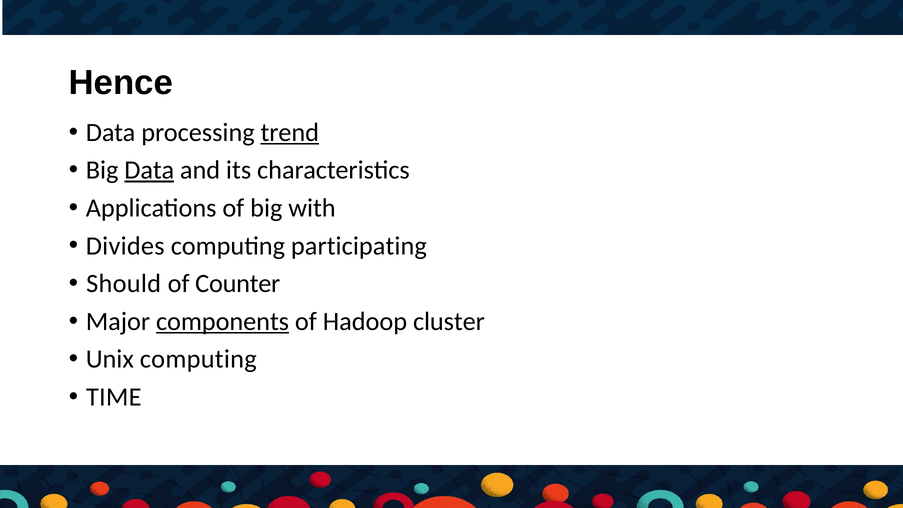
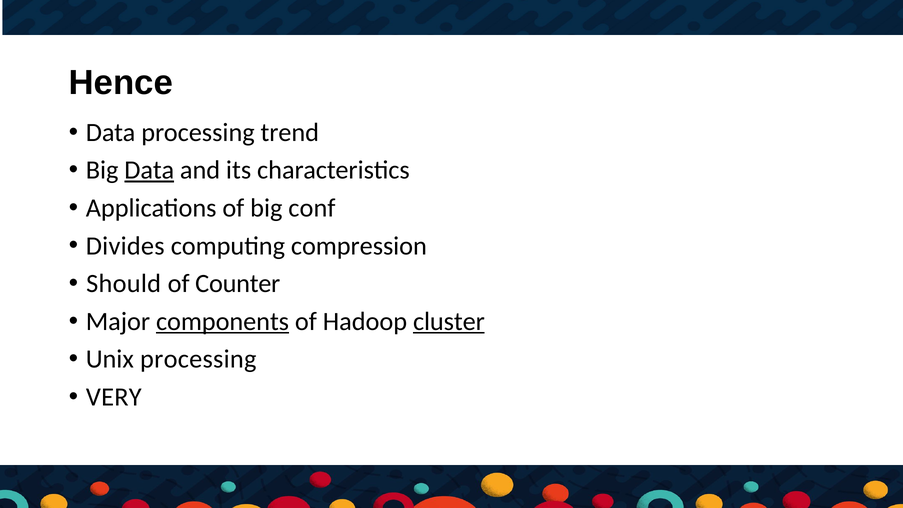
trend underline: present -> none (290, 132)
with: with -> conf (312, 208)
participating: participating -> compression (359, 246)
cluster underline: none -> present (449, 321)
Unix computing: computing -> processing (198, 359)
TIME: TIME -> VERY (114, 397)
